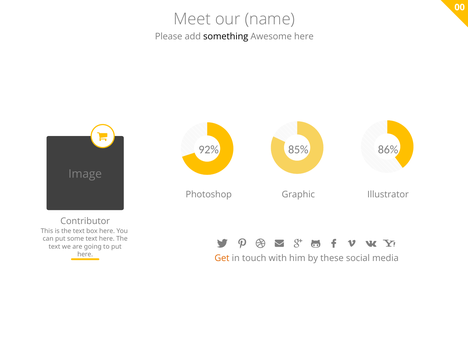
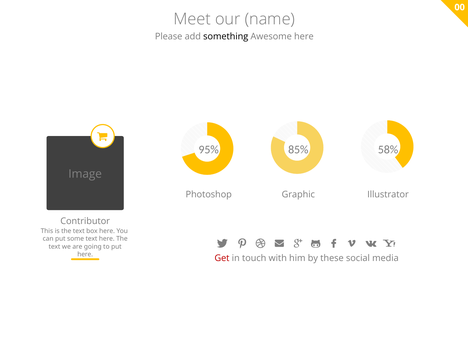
92%: 92% -> 95% (209, 150)
86%: 86% -> 58% (388, 150)
Get colour: orange -> red (222, 258)
